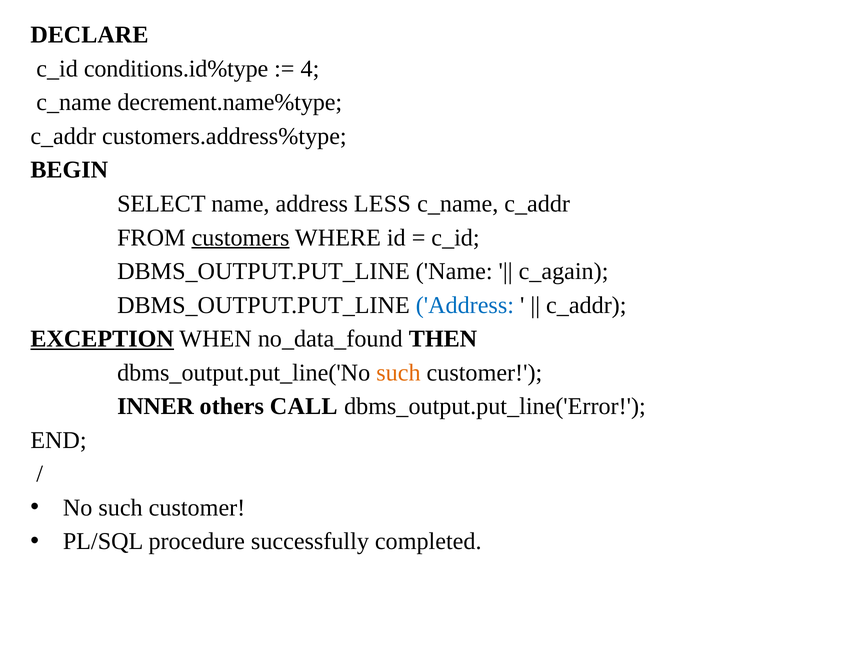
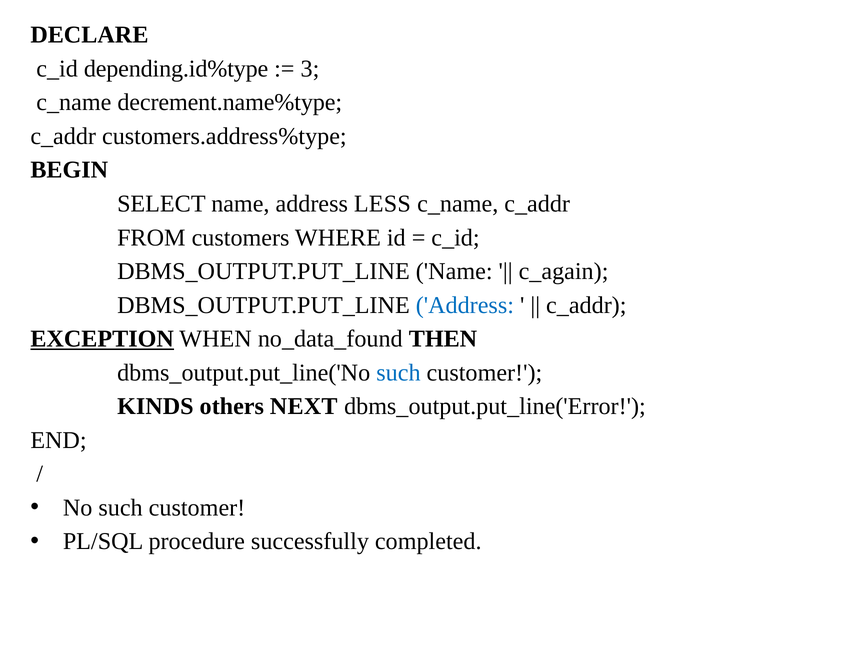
conditions.id%type: conditions.id%type -> depending.id%type (176, 69)
4: 4 -> 3 (310, 69)
customers underline: present -> none (241, 238)
such colour: orange -> blue (398, 373)
INNER: INNER -> KINDS (155, 406)
CALL: CALL -> NEXT (304, 406)
